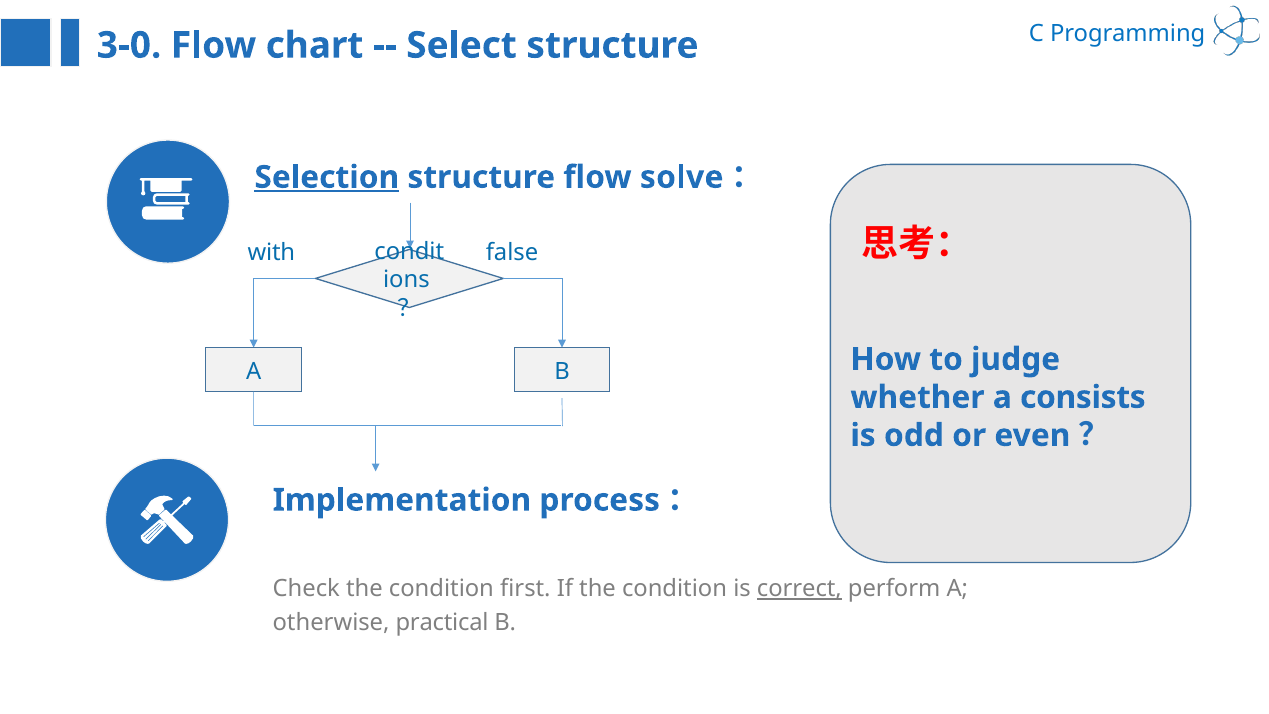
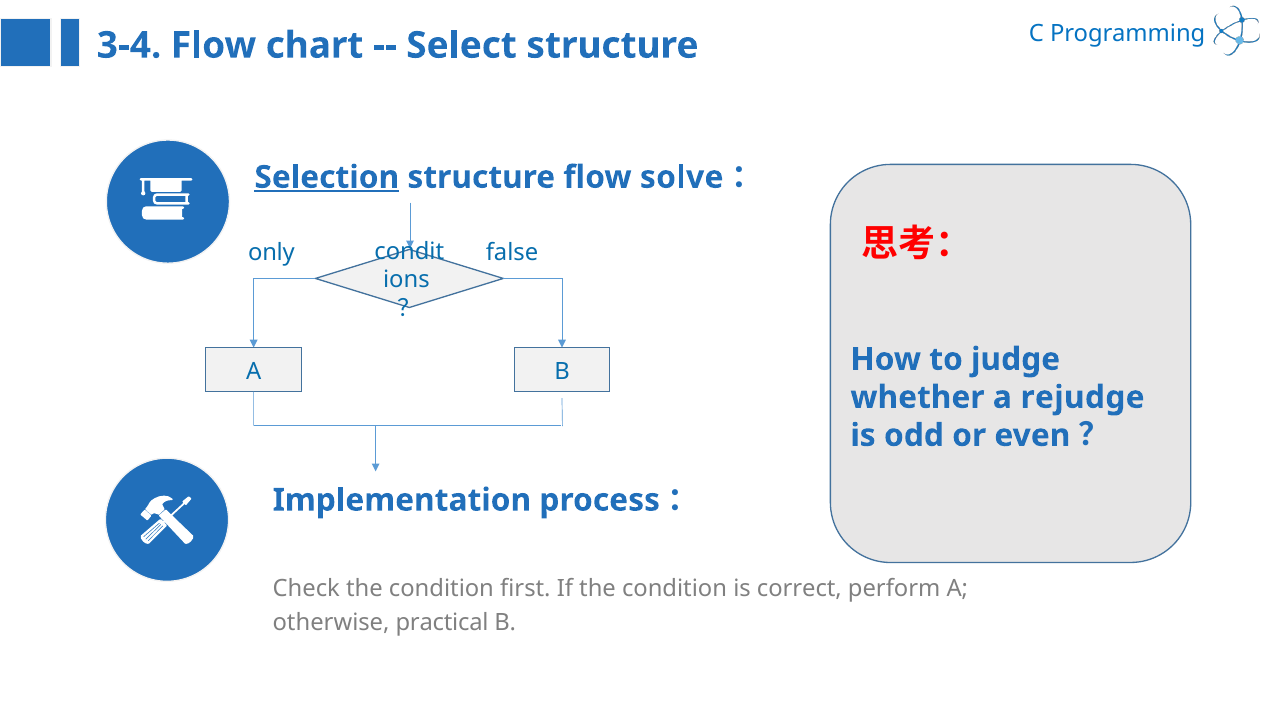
3-0: 3-0 -> 3-4 (129, 45)
with: with -> only (271, 253)
consists: consists -> rejudge (1083, 397)
correct underline: present -> none (799, 589)
